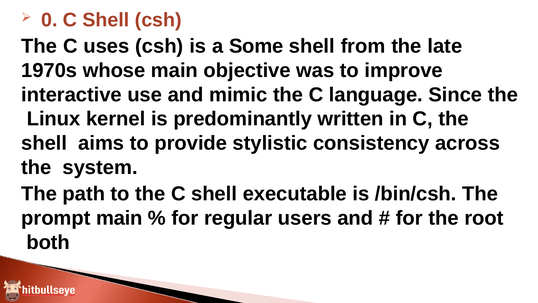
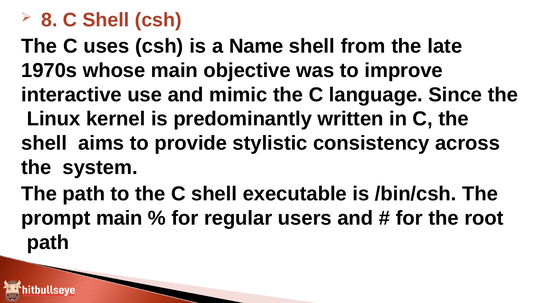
0: 0 -> 8 (49, 20)
Some: Some -> Name (256, 46)
both: both -> path (48, 242)
